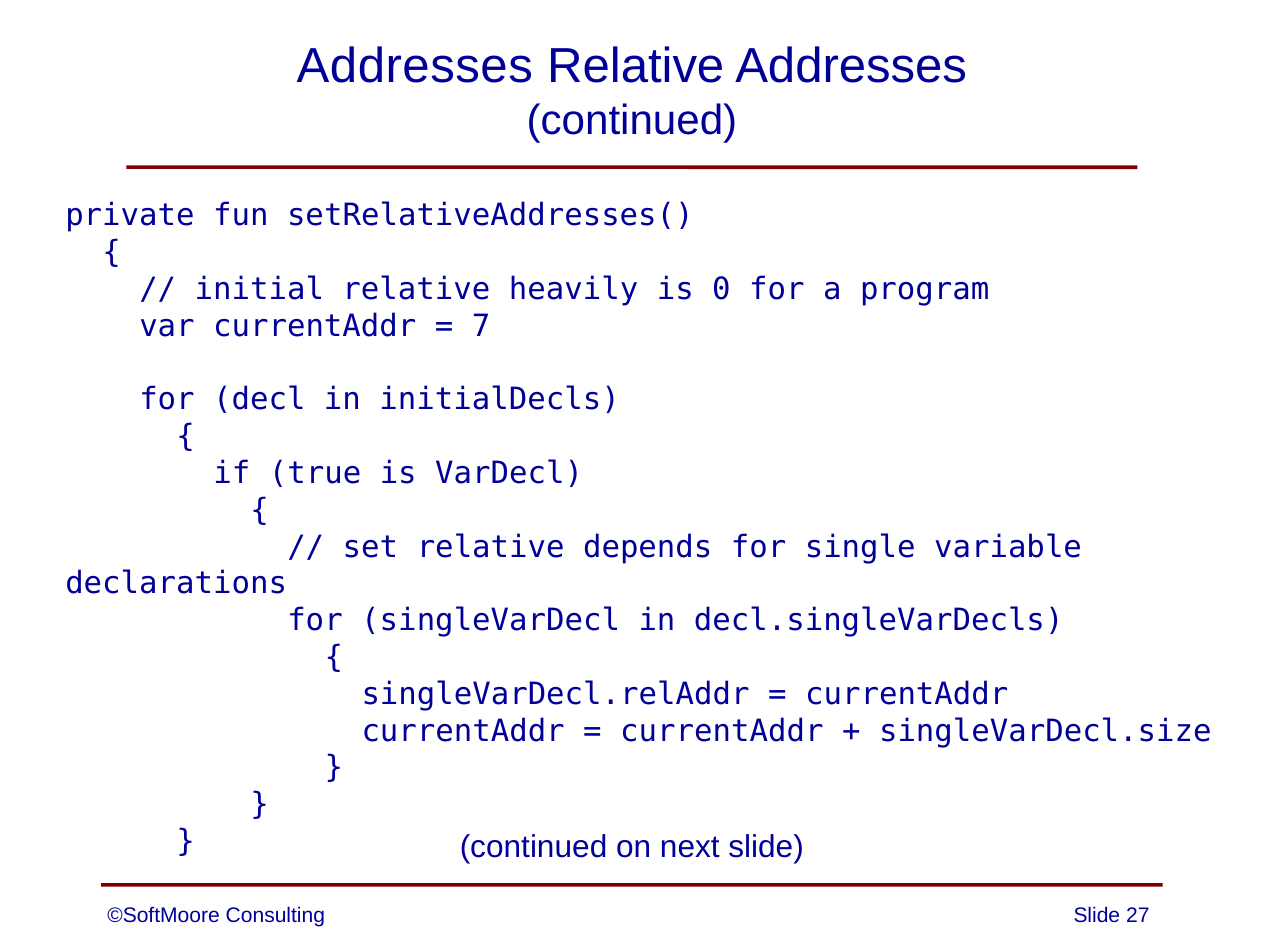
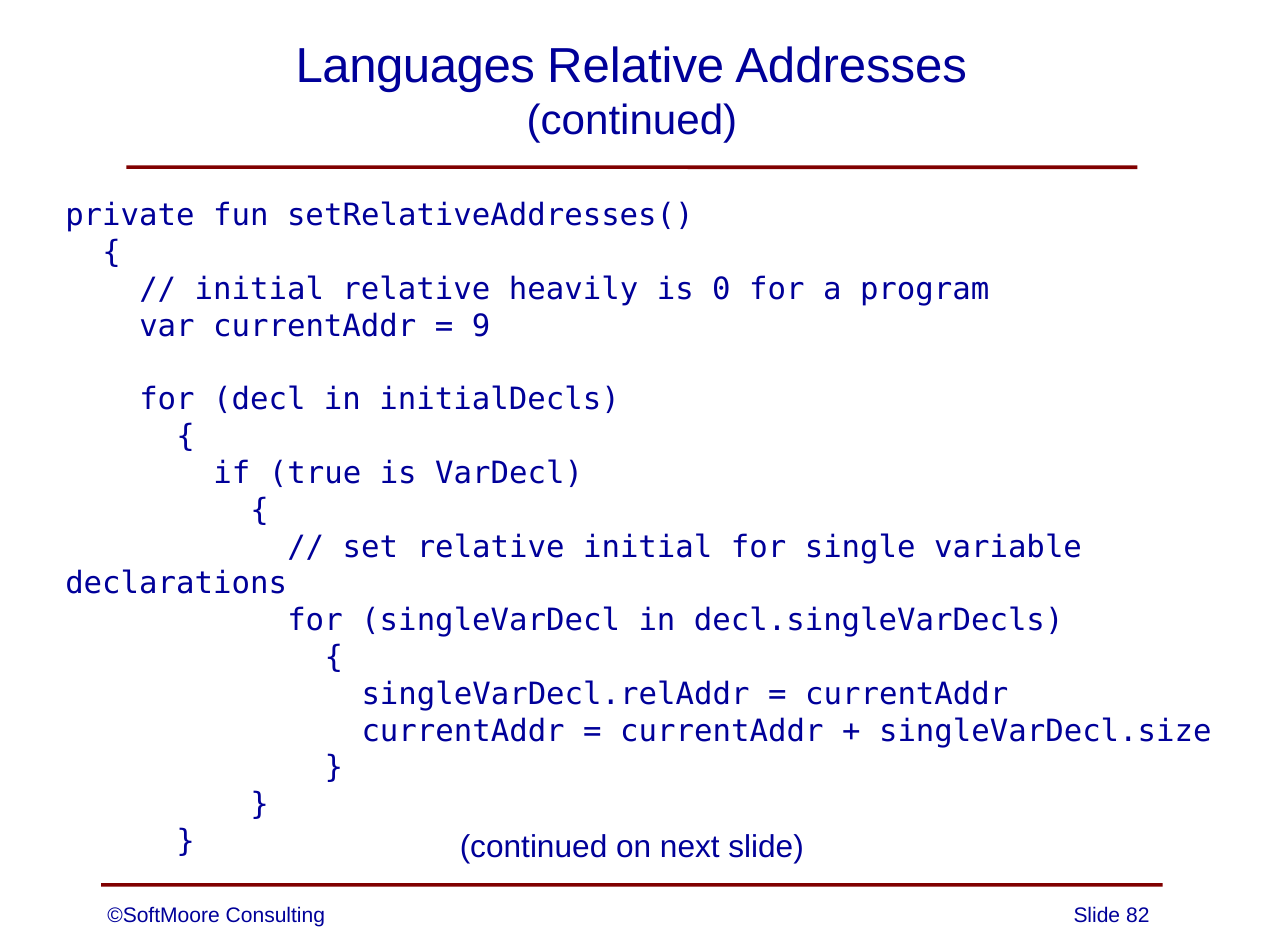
Addresses: Addresses -> Languages (415, 67)
7: 7 -> 9 (481, 326)
relative depends: depends -> initial (648, 547)
27: 27 -> 82 (1138, 916)
